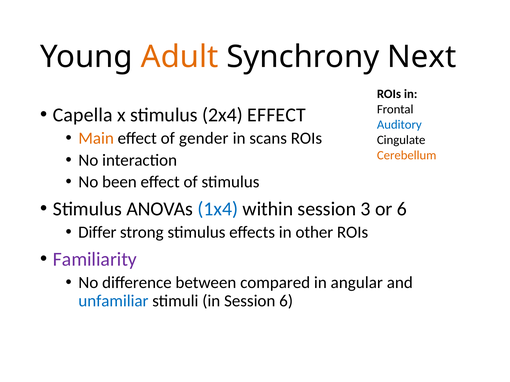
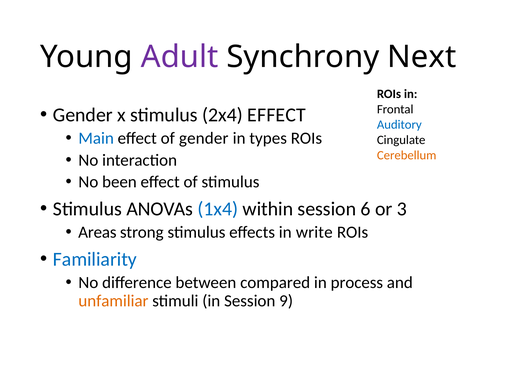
Adult colour: orange -> purple (180, 57)
Capella: Capella -> Gender (83, 115)
Main colour: orange -> blue (96, 138)
scans: scans -> types (268, 138)
3: 3 -> 6 (366, 209)
or 6: 6 -> 3 (402, 209)
Differ: Differ -> Areas (97, 233)
other: other -> write (314, 233)
Familiarity colour: purple -> blue (95, 260)
angular: angular -> process (357, 283)
unfamiliar colour: blue -> orange (113, 301)
Session 6: 6 -> 9 (286, 301)
